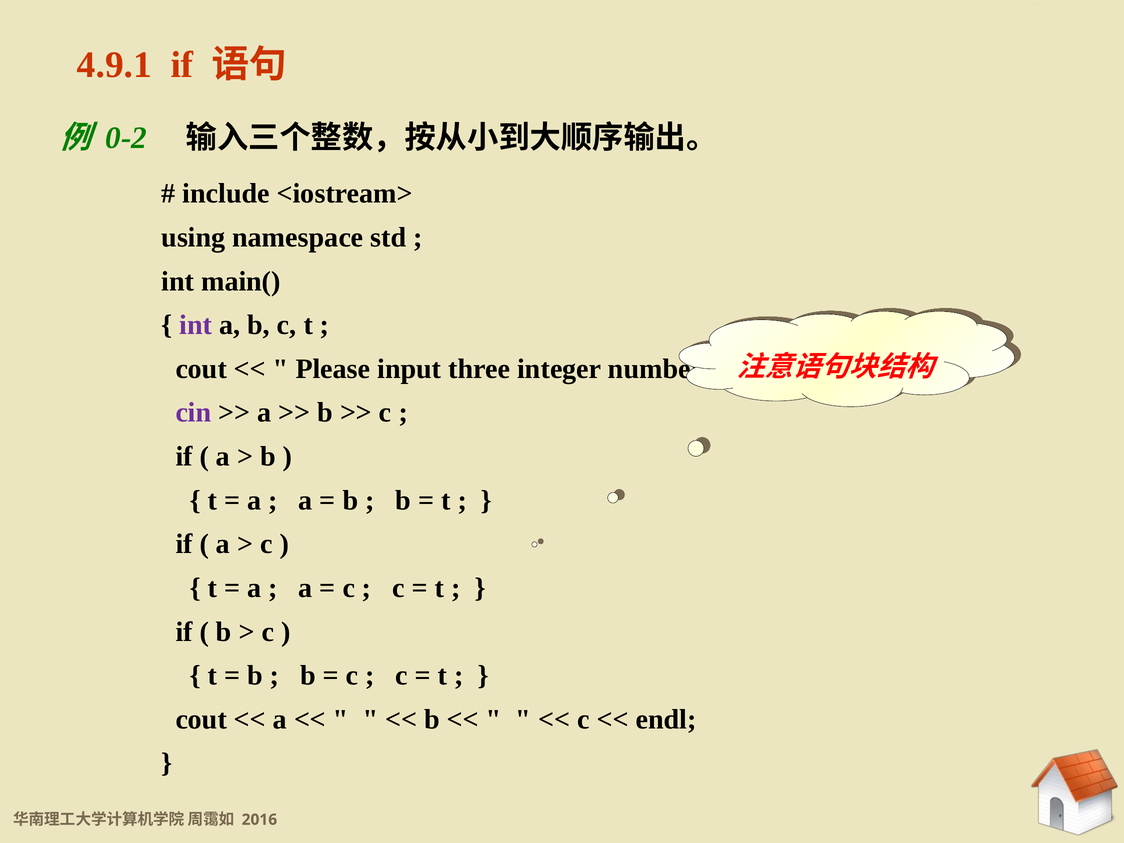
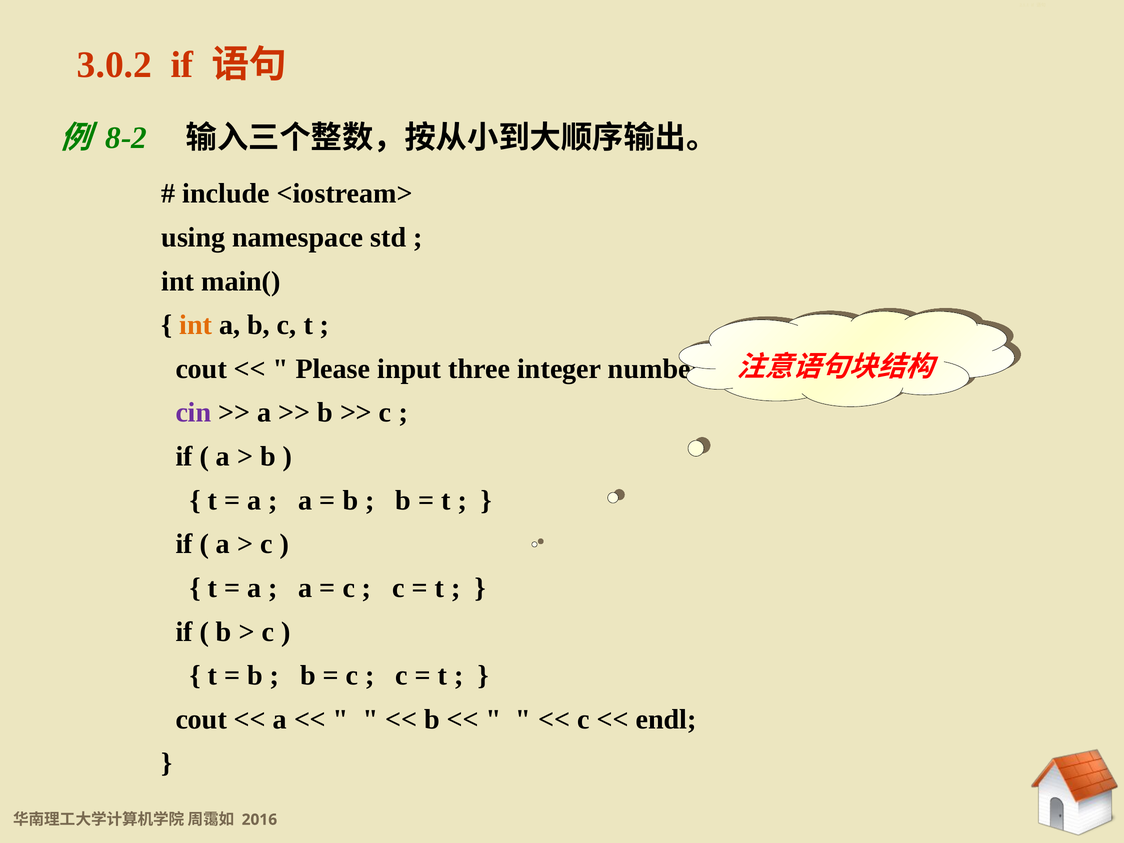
4.9.1: 4.9.1 -> 3.0.2 (114, 65)
0-2: 0-2 -> 8-2 (126, 138)
int colour: purple -> orange (196, 325)
